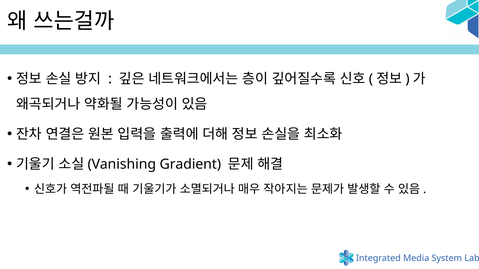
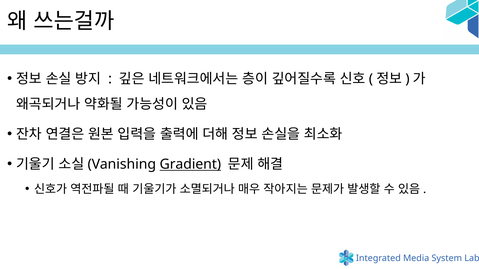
Gradient underline: none -> present (190, 165)
